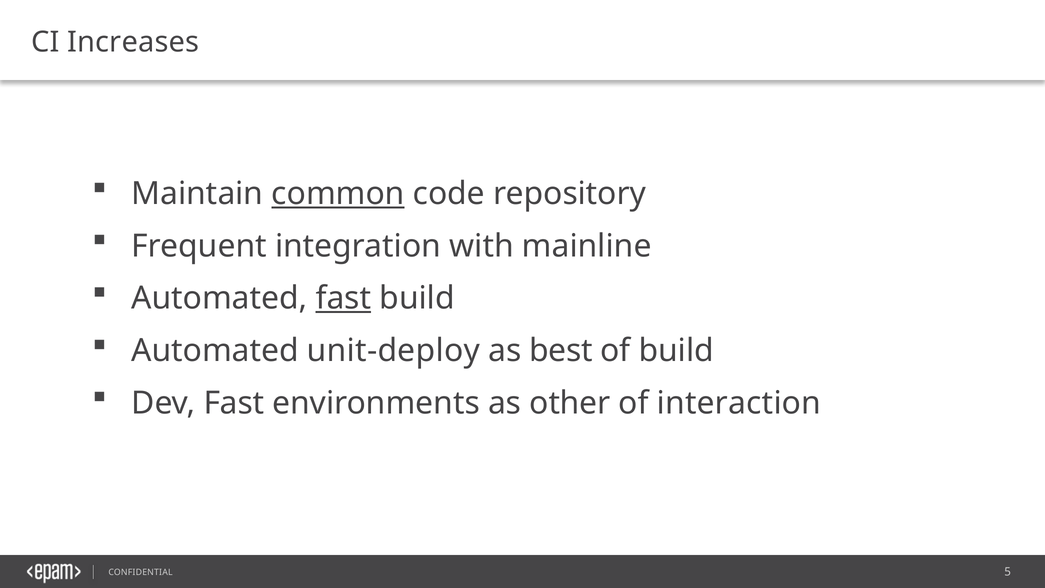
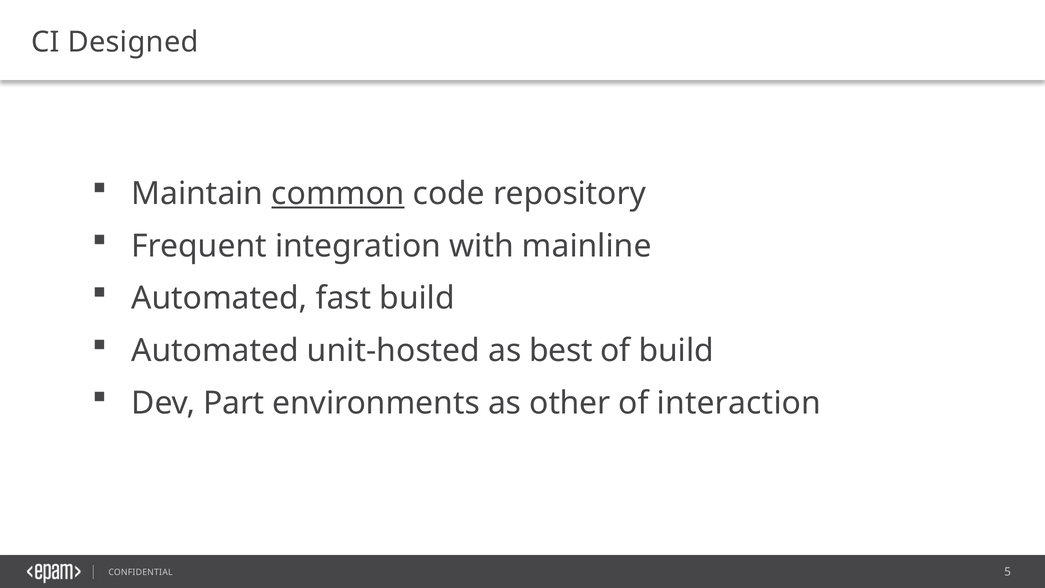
Increases: Increases -> Designed (133, 42)
fast underline: present -> none (343, 298)
unit-deploy: unit-deploy -> unit-hosted (393, 351)
Dev Fast: Fast -> Part (234, 403)
